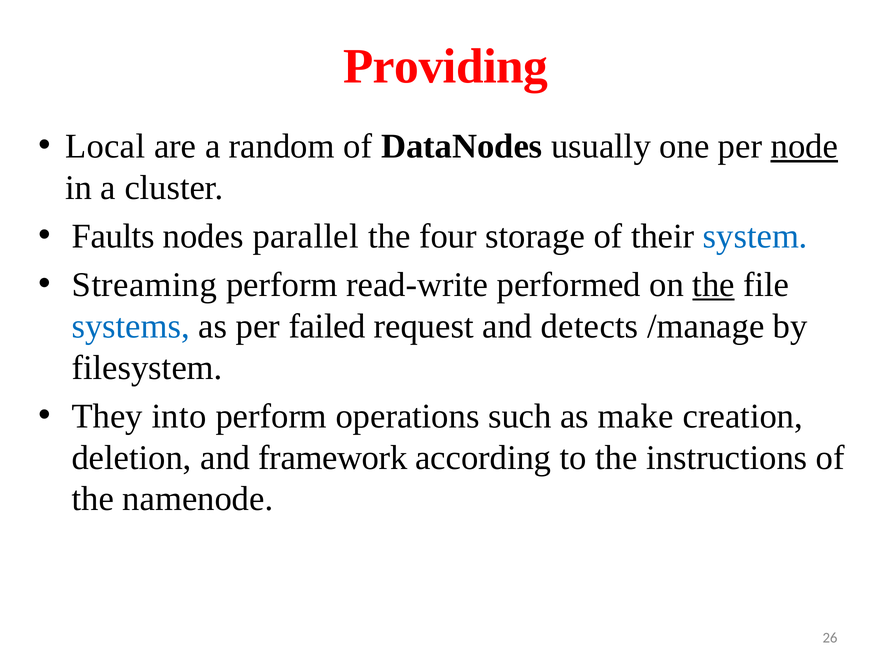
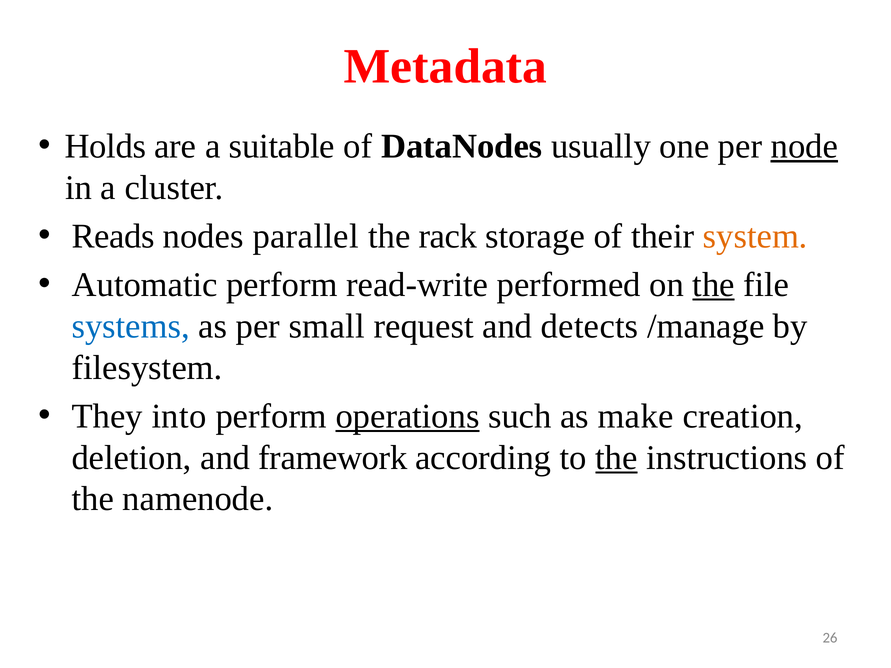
Providing: Providing -> Metadata (445, 67)
Local: Local -> Holds (105, 146)
random: random -> suitable (282, 146)
Faults: Faults -> Reads (113, 236)
four: four -> rack (448, 236)
system colour: blue -> orange (755, 236)
Streaming: Streaming -> Automatic (145, 285)
failed: failed -> small (327, 326)
operations underline: none -> present (408, 416)
the underline: none -> present (616, 458)
